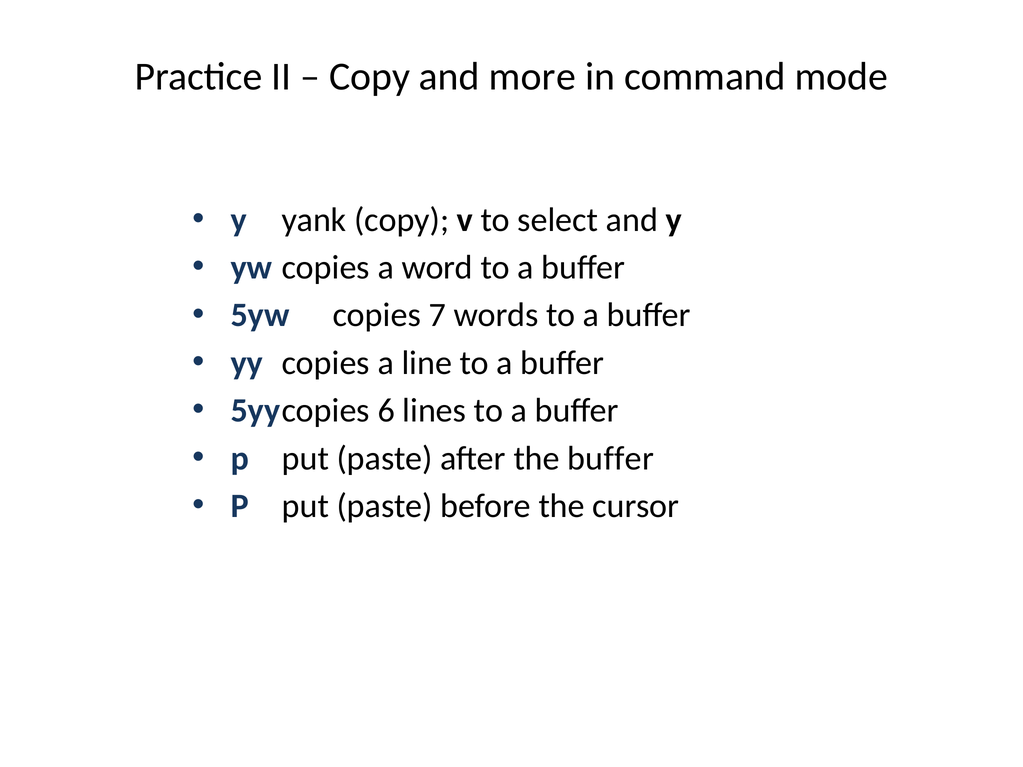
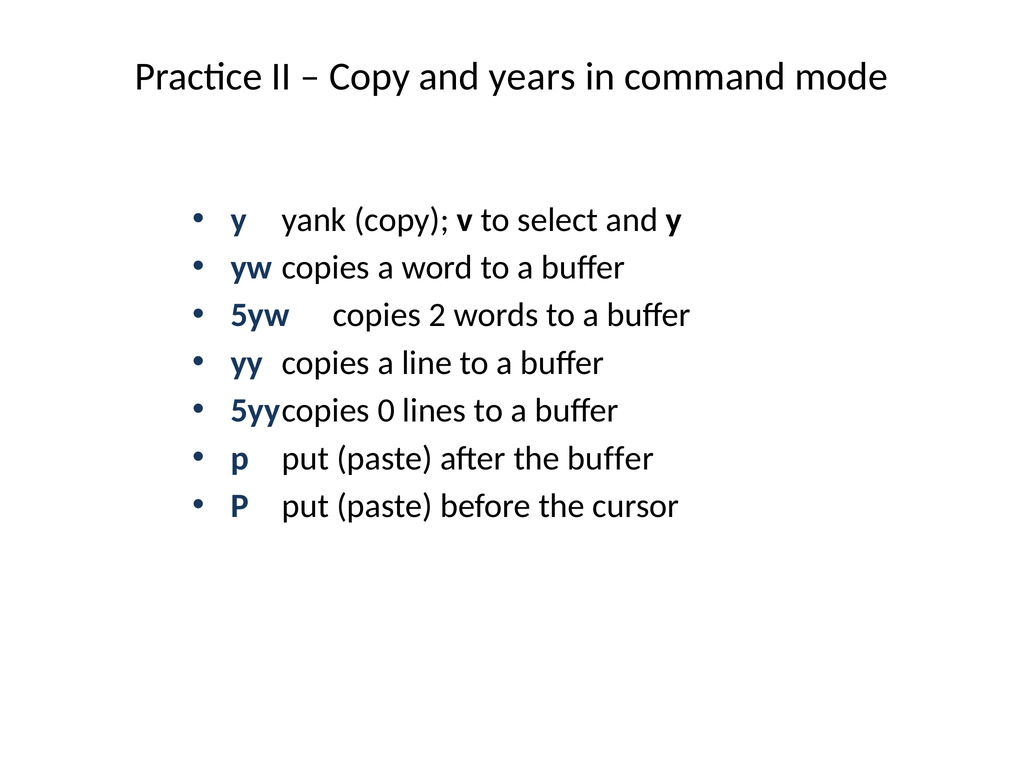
more: more -> years (532, 77)
7: 7 -> 2 (437, 315)
6: 6 -> 0 (386, 411)
